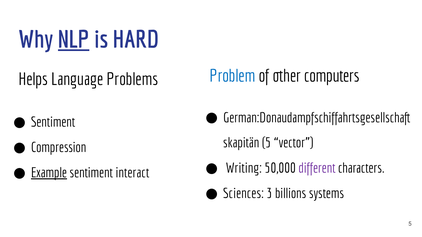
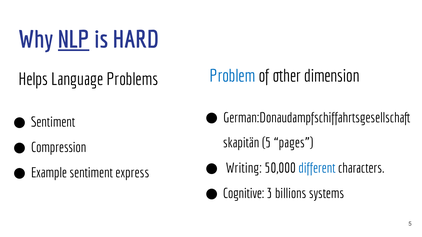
computers: computers -> dimension (332, 76)
vector: vector -> pages (294, 143)
different colour: purple -> blue (317, 169)
Example underline: present -> none (49, 173)
interact: interact -> express (132, 173)
Sciences: Sciences -> Cognitive (244, 194)
